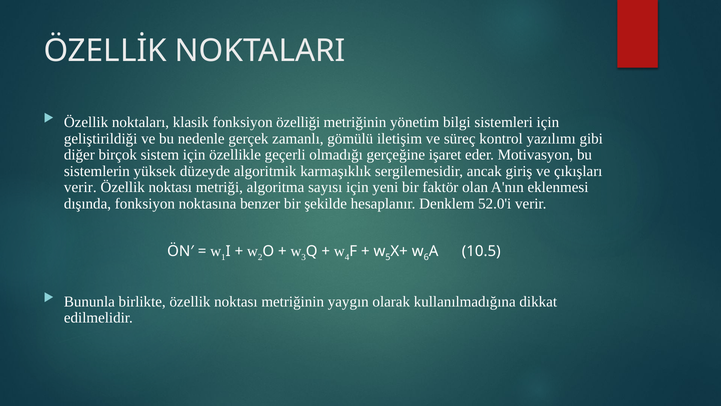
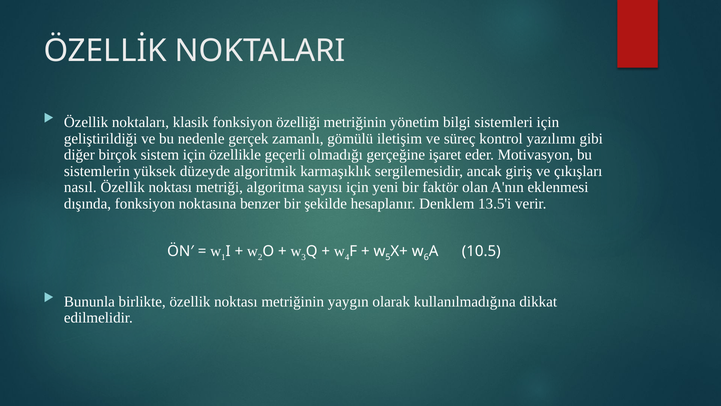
verir: verir -> nasıl (80, 187)
52.0'i: 52.0'i -> 13.5'i (495, 203)
